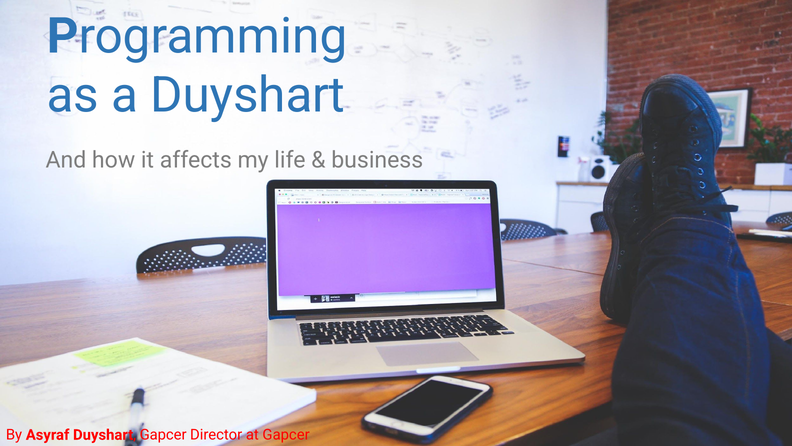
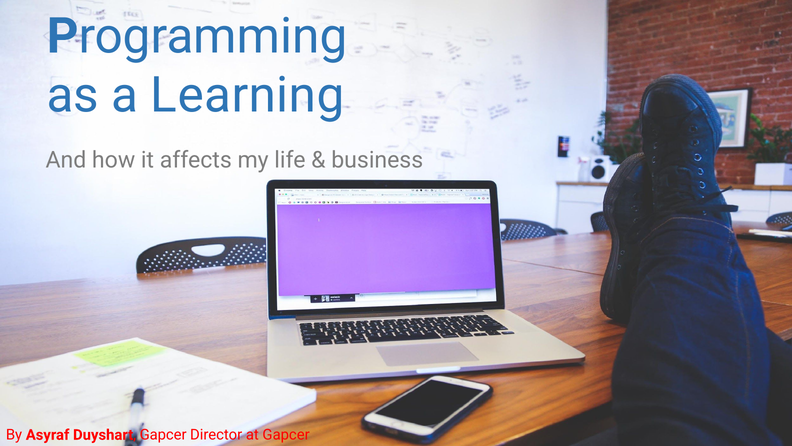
a Duyshart: Duyshart -> Learning (247, 96)
